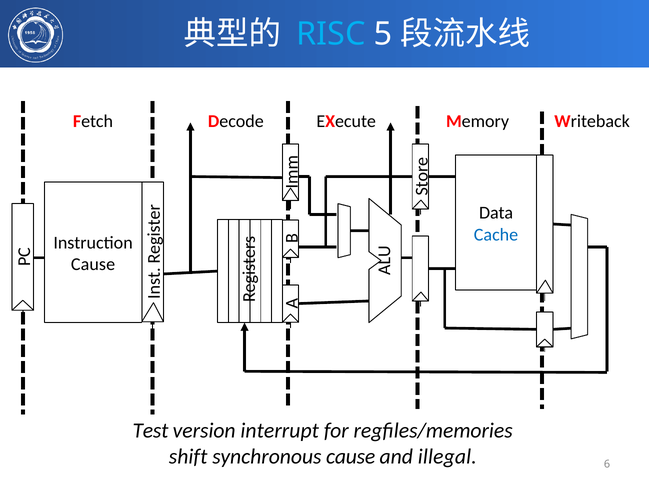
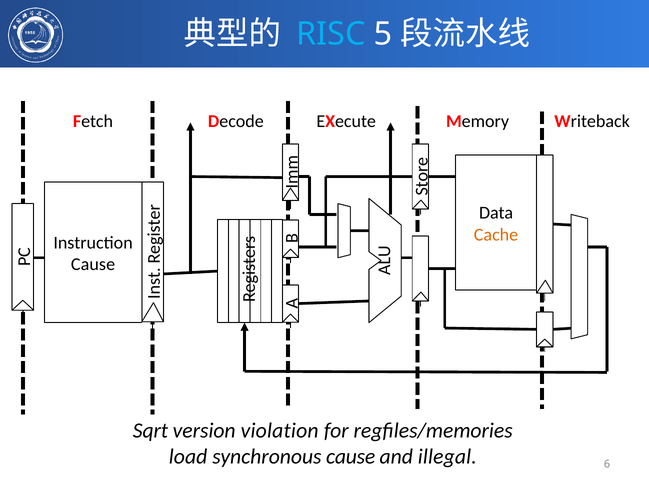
Cache colour: blue -> orange (496, 235)
Test: Test -> Sqrt (150, 430)
interrupt: interrupt -> violation (280, 430)
shift: shift -> load (188, 456)
